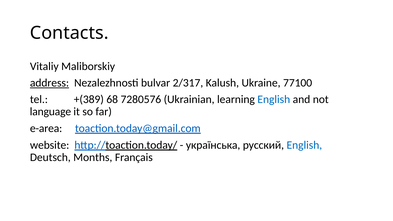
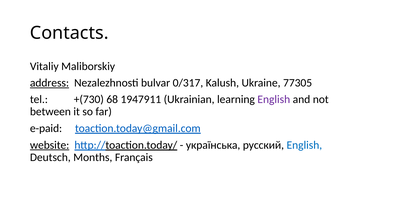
2/317: 2/317 -> 0/317 (188, 83)
77100: 77100 -> 77305 (298, 83)
+(389: +(389 -> +(730 (89, 99)
7280576: 7280576 -> 1947911 (141, 99)
English colour: blue -> purple (274, 99)
language: language -> between (50, 112)
e-area: e-area -> e-paid (46, 128)
website underline: none -> present (50, 145)
